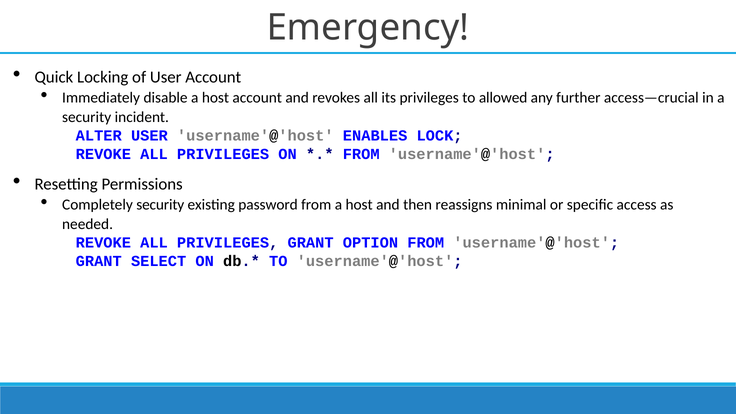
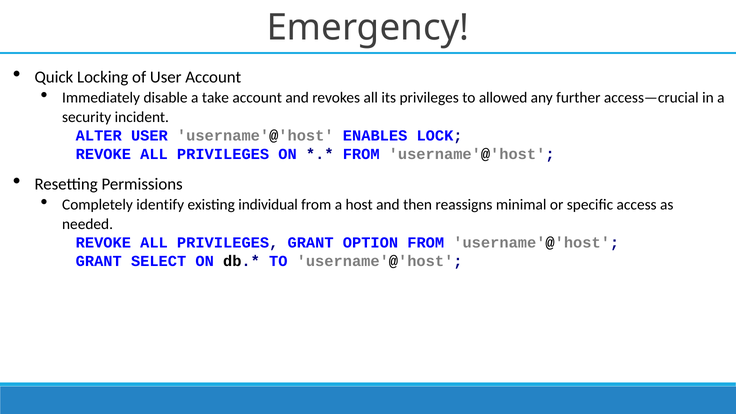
disable a host: host -> take (215, 98)
Completely security: security -> identify (160, 205)
password: password -> individual (268, 205)
